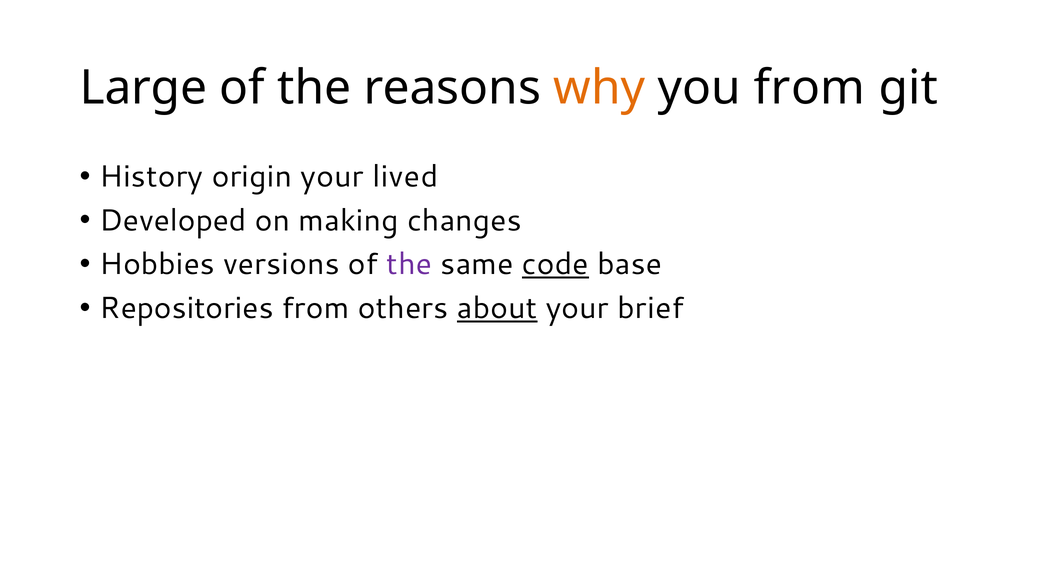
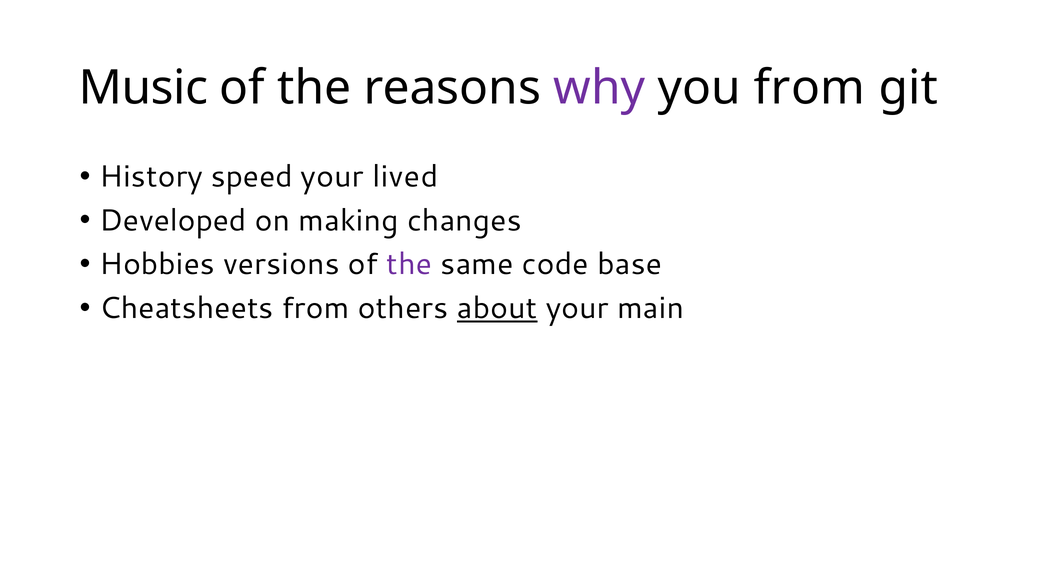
Large: Large -> Music (144, 88)
why colour: orange -> purple (599, 88)
origin: origin -> speed (252, 177)
code underline: present -> none (555, 265)
Repositories: Repositories -> Cheatsheets (186, 308)
brief: brief -> main (651, 308)
